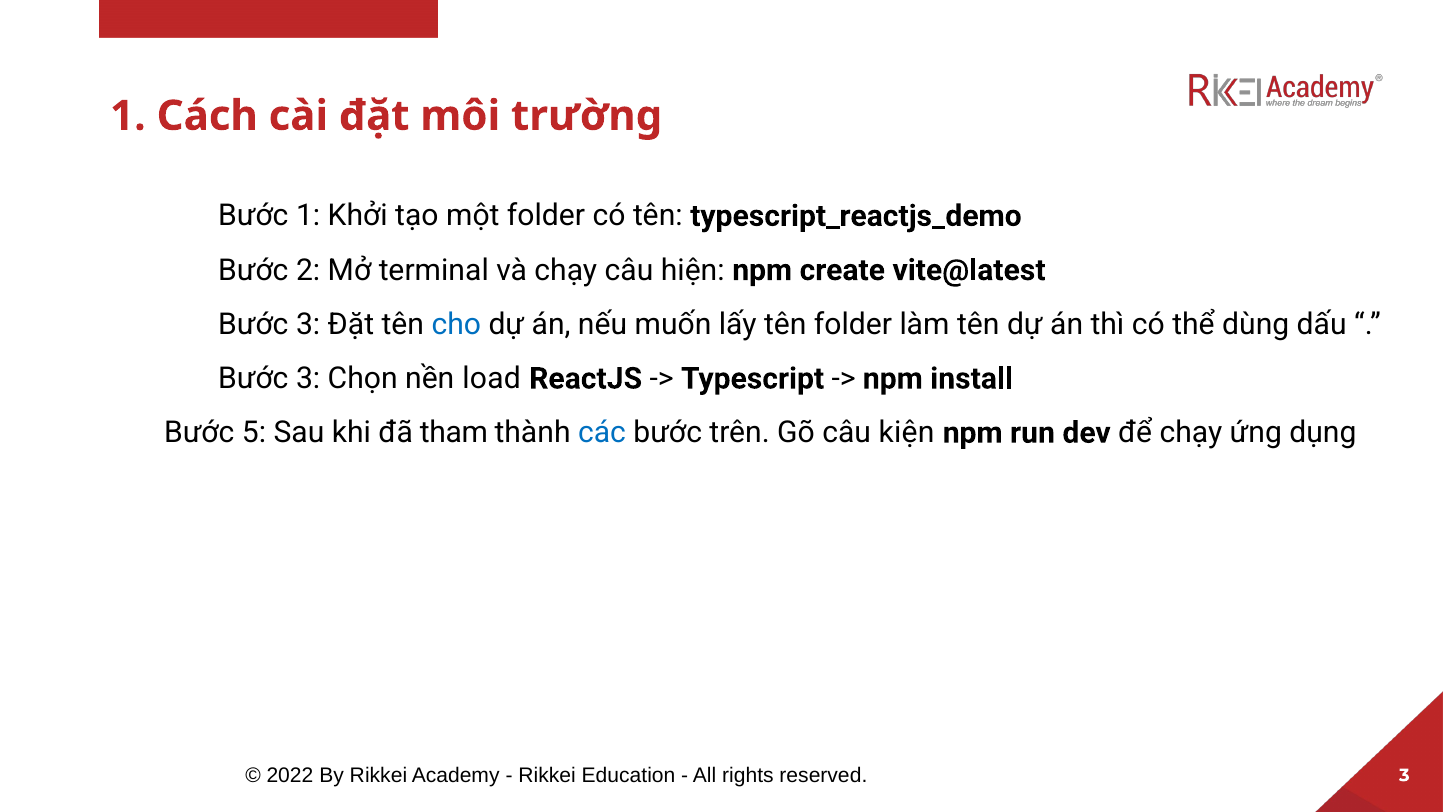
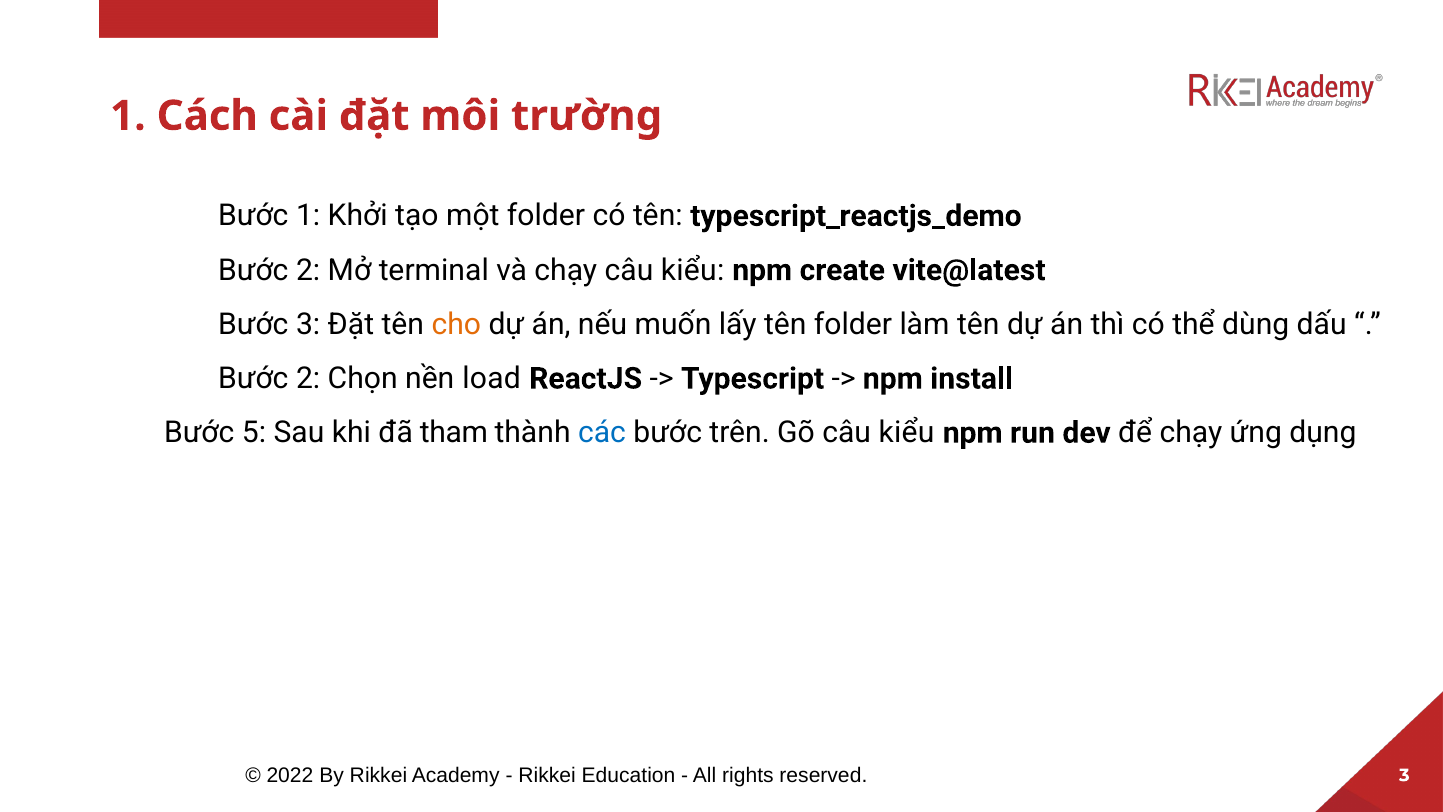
chạy câu hiện: hiện -> kiểu (693, 270)
cho colour: blue -> orange (456, 324)
3: 3 -> 2 (308, 378)
Gõ câu kiện: kiện -> kiểu (907, 433)
